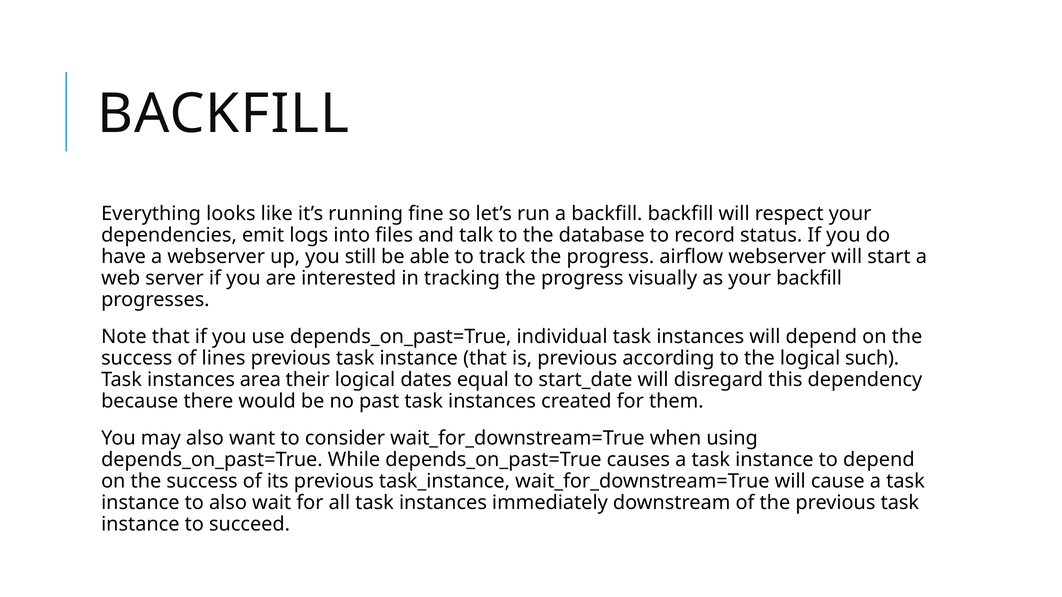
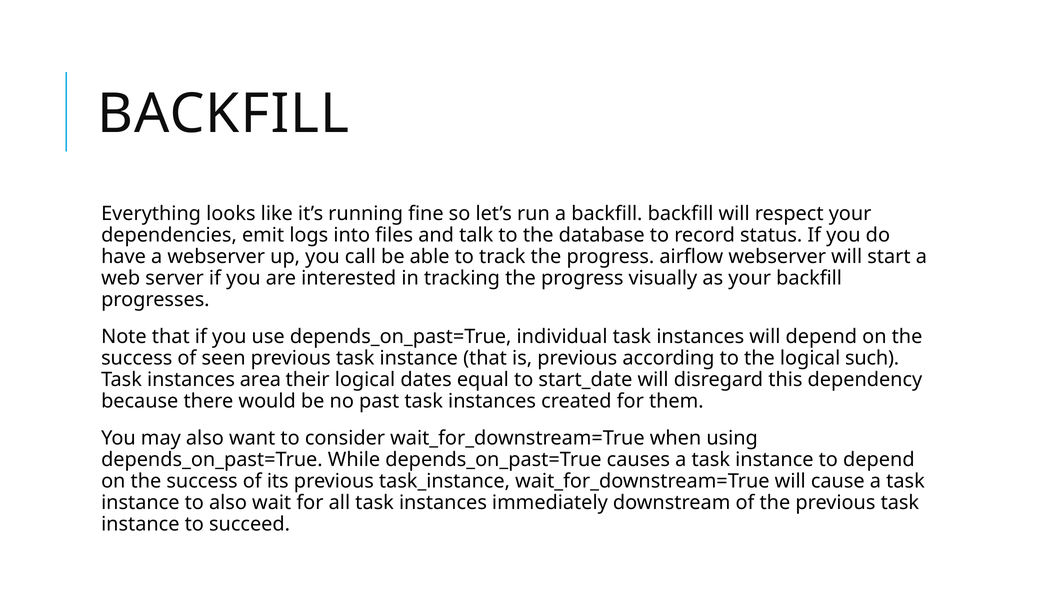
still: still -> call (360, 257)
lines: lines -> seen (224, 358)
